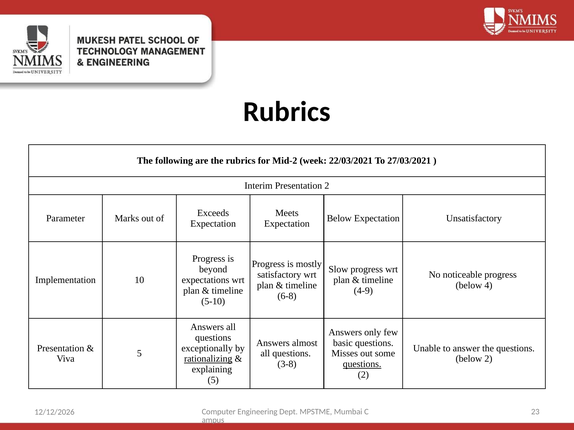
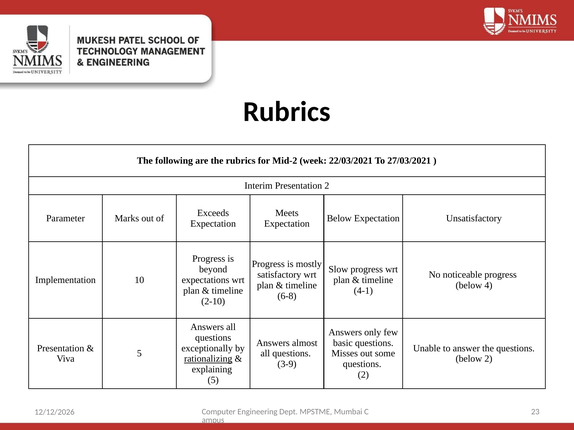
4-9: 4-9 -> 4-1 (363, 291)
5-10: 5-10 -> 2-10 (213, 302)
3-8: 3-8 -> 3-9 (287, 365)
questions underline: present -> none (362, 365)
